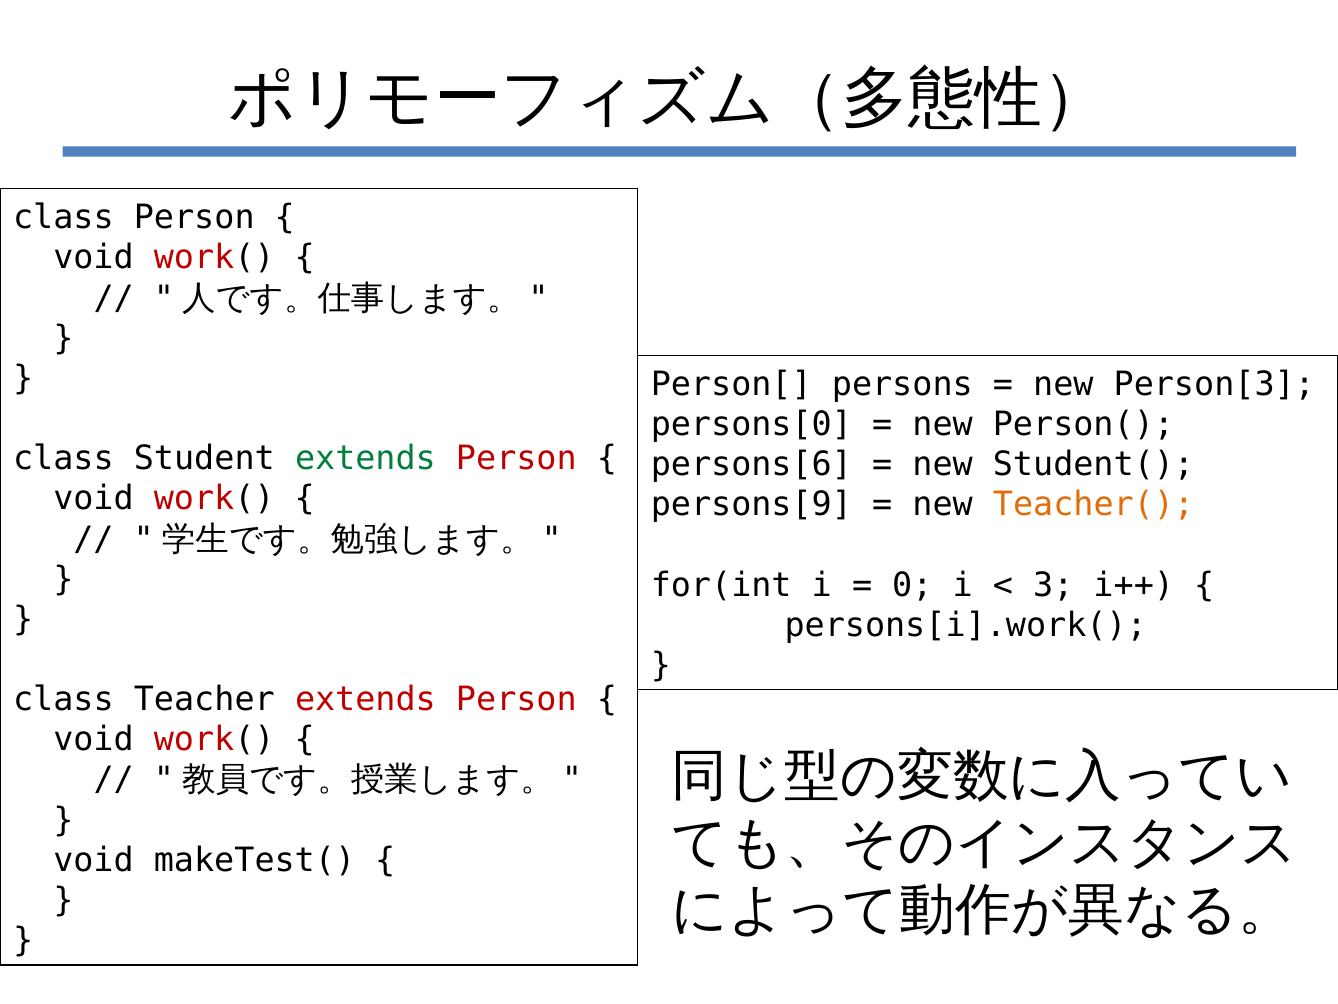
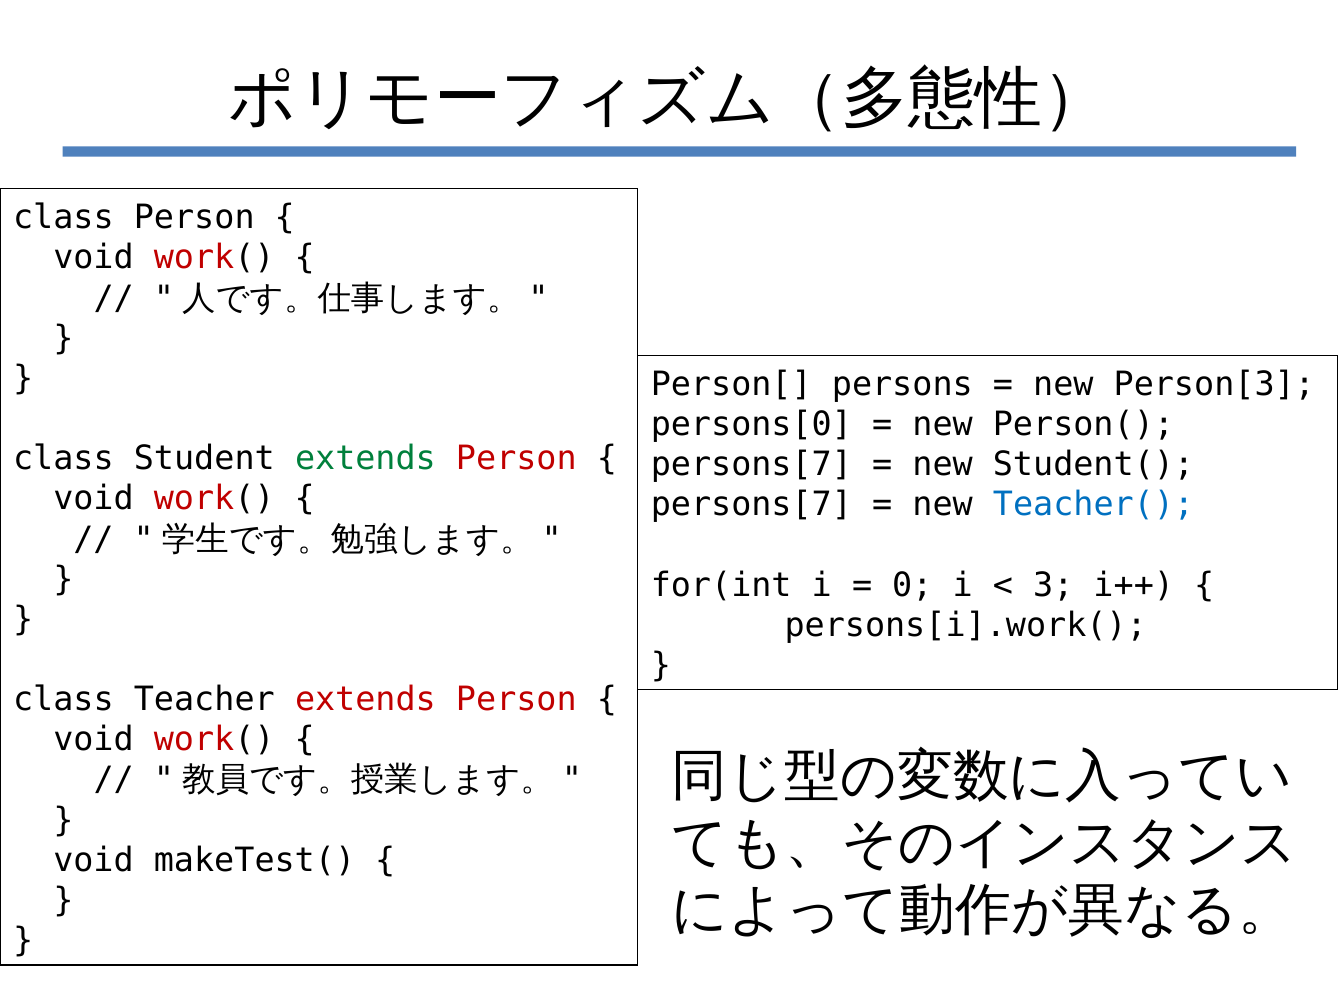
persons[6: persons[6 -> persons[7 (751, 464)
persons[9: persons[9 -> persons[7 (751, 505)
Teacher( colour: orange -> blue (1094, 505)
